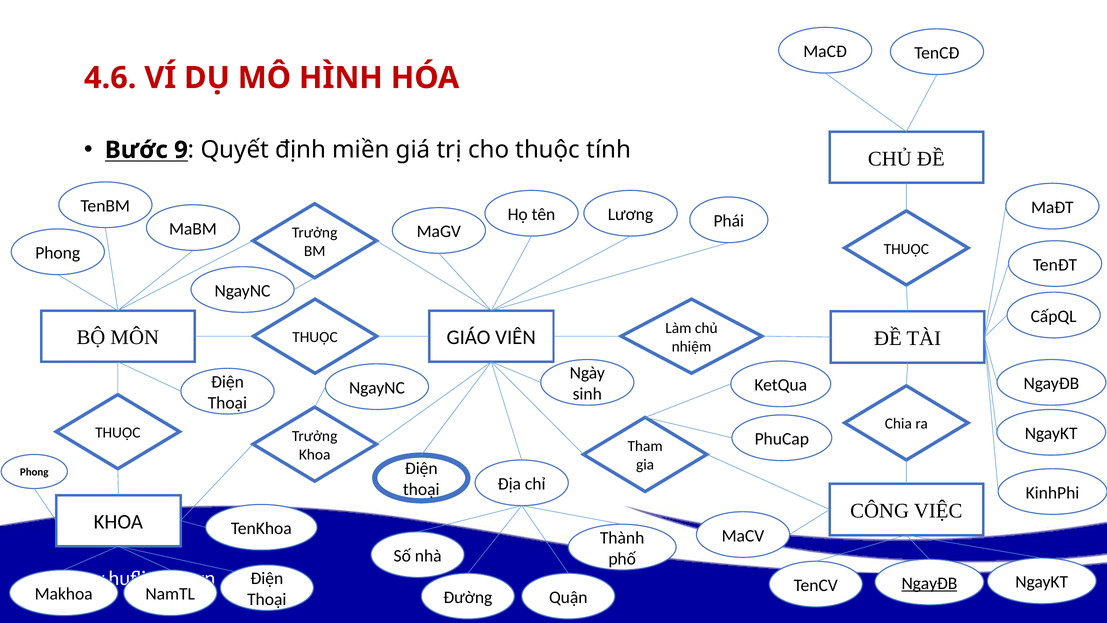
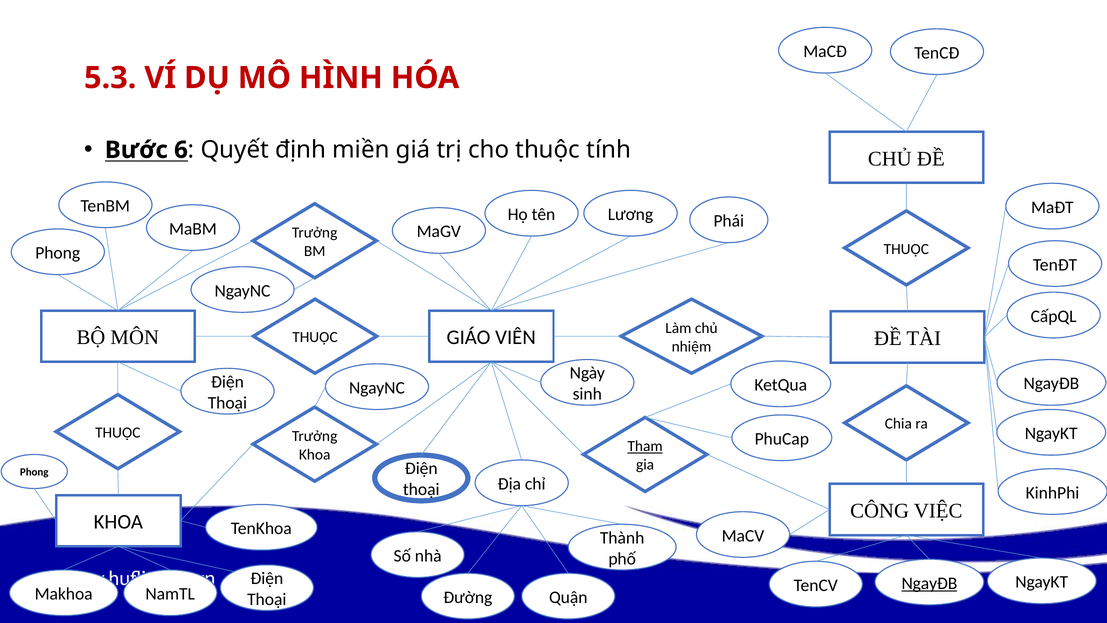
4.6: 4.6 -> 5.3 (110, 78)
9: 9 -> 6 (181, 150)
Tham underline: none -> present (645, 446)
